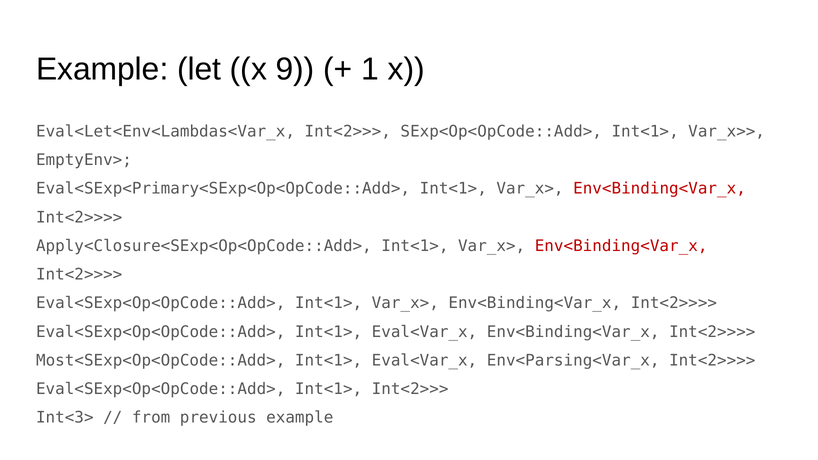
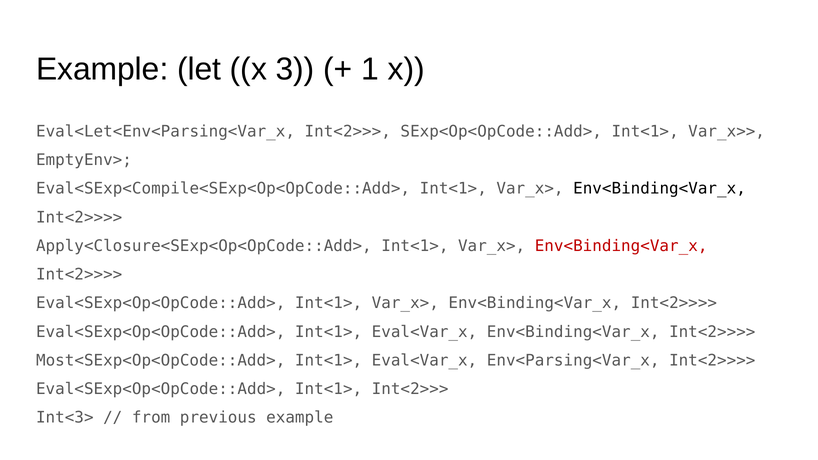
9: 9 -> 3 (295, 69)
Eval<Let<Env<Lambdas<Var_x: Eval<Let<Env<Lambdas<Var_x -> Eval<Let<Env<Parsing<Var_x (166, 131)
Eval<SExp<Primary<SExp<Op<OpCode::Add>: Eval<SExp<Primary<SExp<Op<OpCode::Add> -> Eval<SExp<Compile<SExp<Op<OpCode::Add> (223, 189)
Env<Binding<Var_x colour: red -> black (660, 189)
